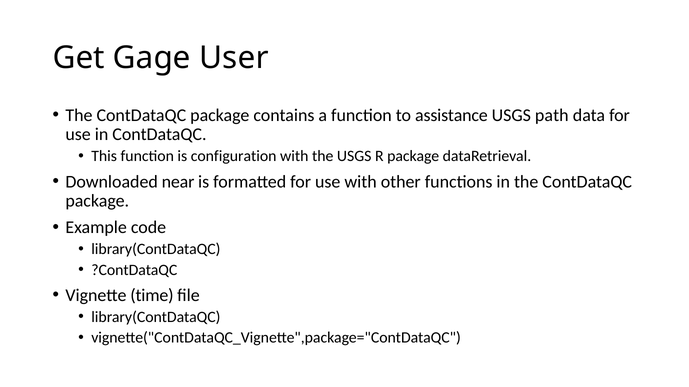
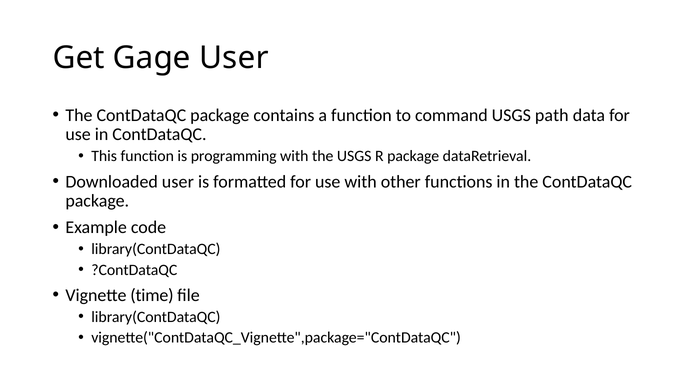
assistance: assistance -> command (451, 115)
configuration: configuration -> programming (234, 156)
Downloaded near: near -> user (178, 182)
